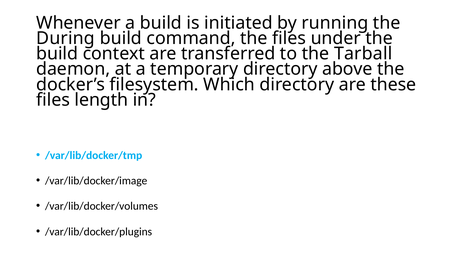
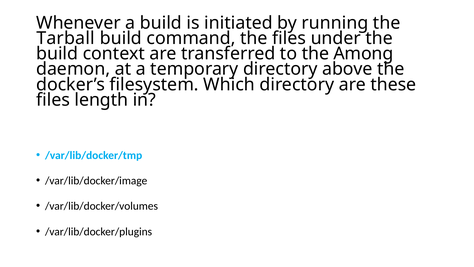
During: During -> Tarball (66, 38)
Tarball: Tarball -> Among (363, 54)
